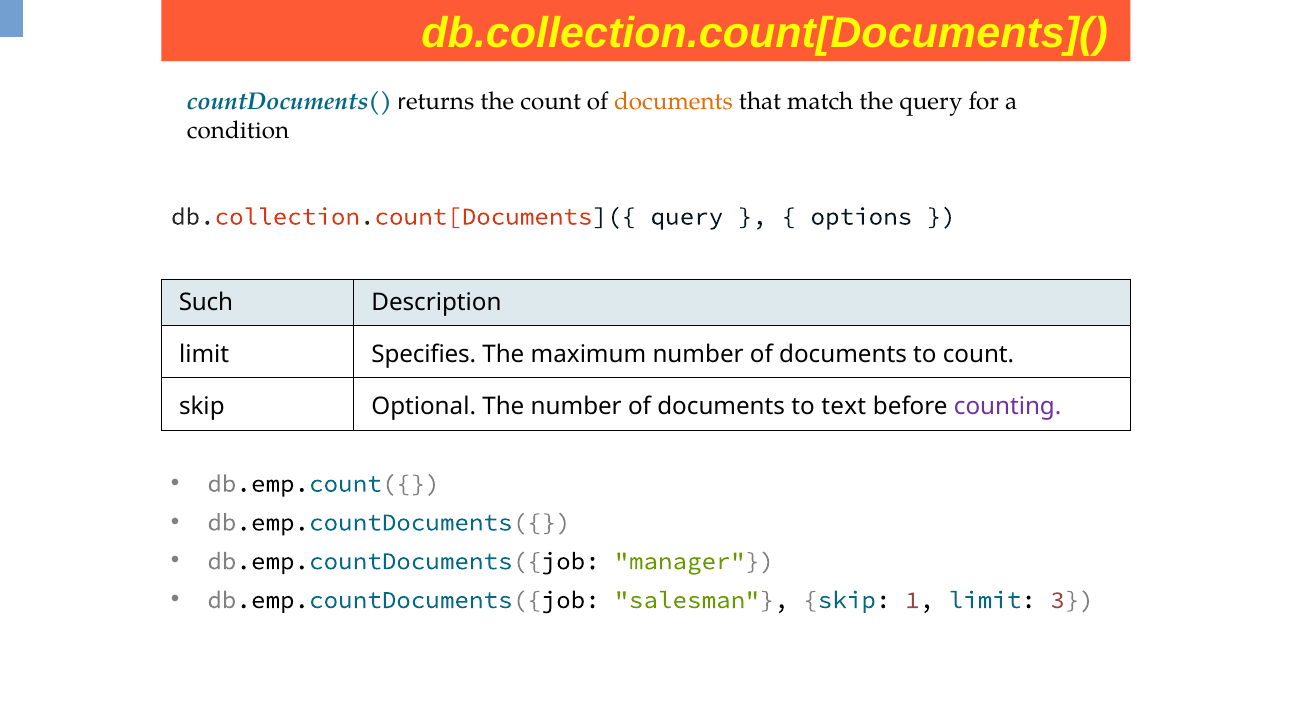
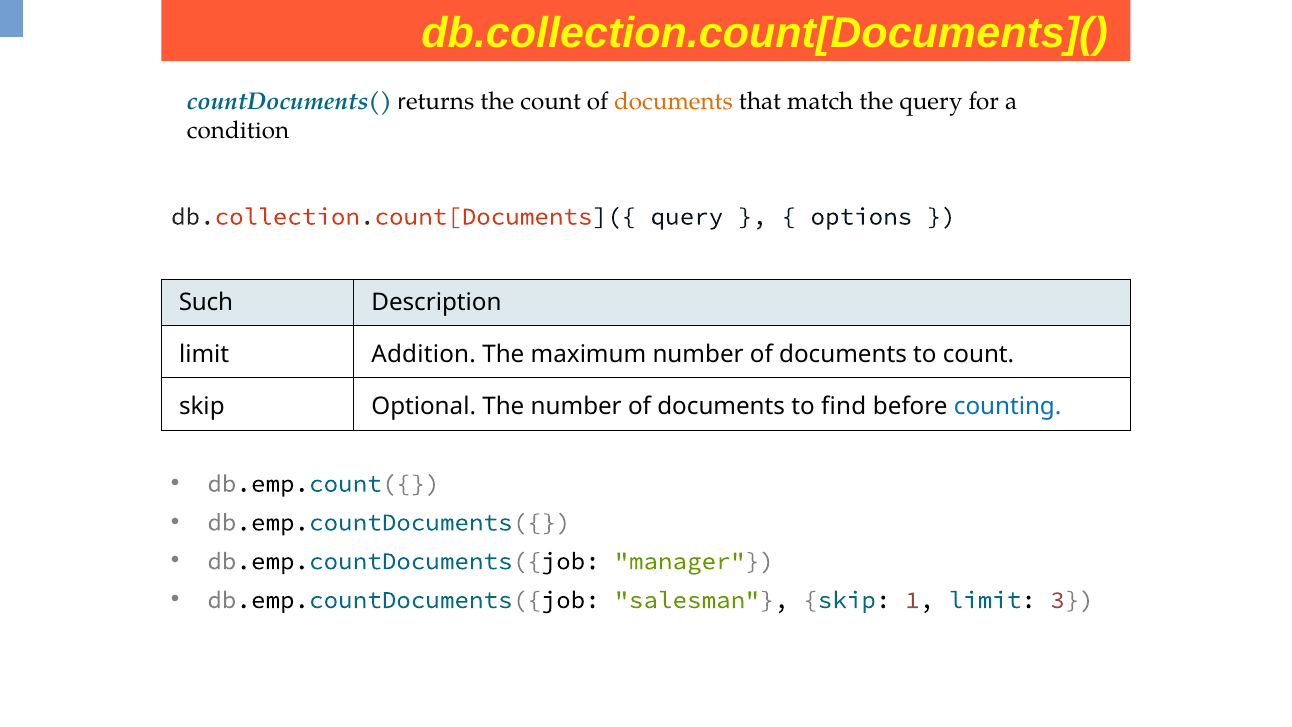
Specifies: Specifies -> Addition (424, 354)
text: text -> find (844, 407)
counting colour: purple -> blue (1008, 407)
